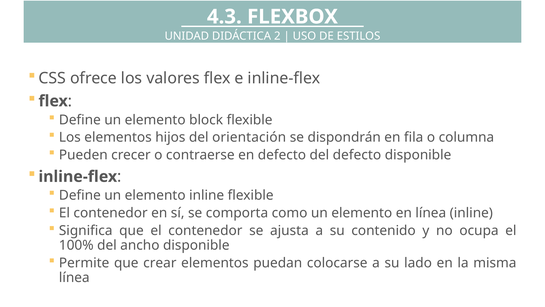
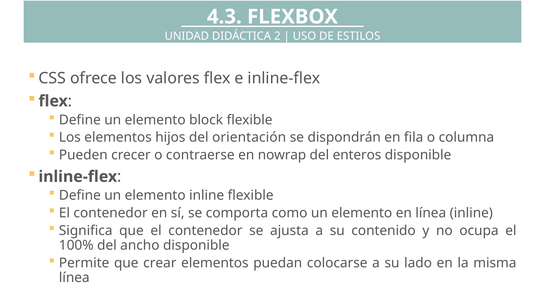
en defecto: defecto -> nowrap (282, 155)
del defecto: defecto -> enteros (357, 155)
